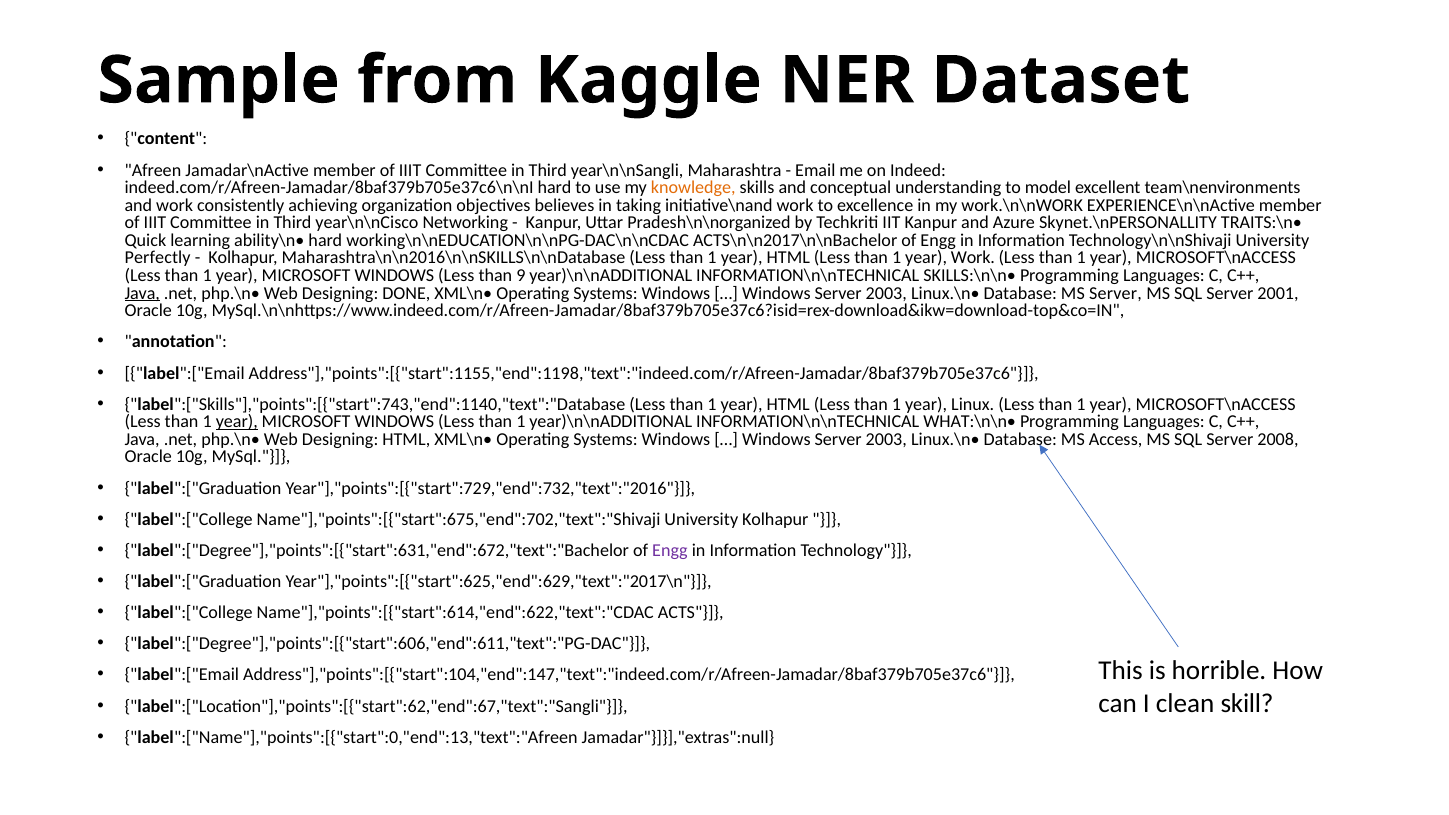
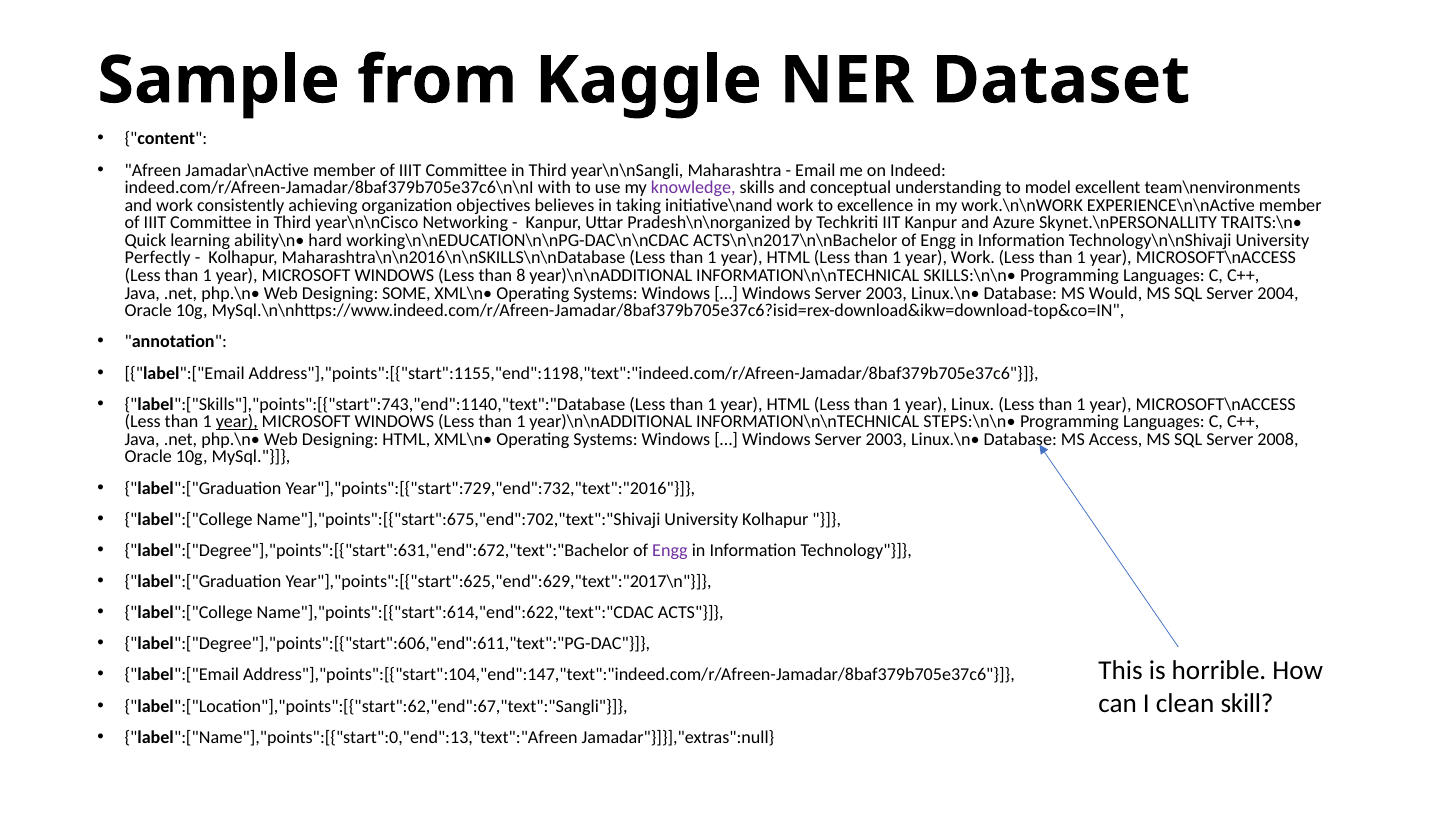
indeed.com/r/Afreen-Jamadar/8baf379b705e37c6\n\nI hard: hard -> with (554, 188)
knowledge colour: orange -> purple (693, 188)
9: 9 -> 8 (521, 276)
Java underline: present -> none (142, 293)
DONE: DONE -> SOME (406, 293)
MS Server: Server -> Would (1116, 293)
2001: 2001 -> 2004 (1278, 293)
WHAT:\n\n•: WHAT:\n\n• -> STEPS:\n\n• (969, 422)
